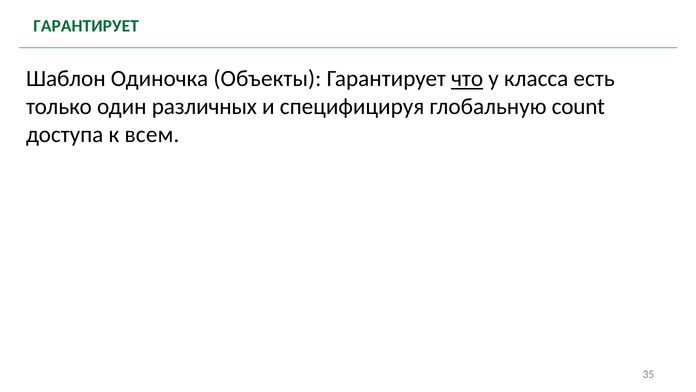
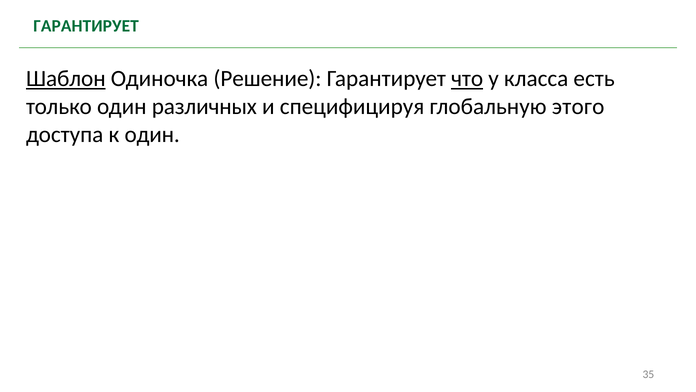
Шаблон underline: none -> present (66, 79)
Объекты: Объекты -> Решение (268, 79)
count: count -> этого (578, 106)
к всем: всем -> один (152, 134)
